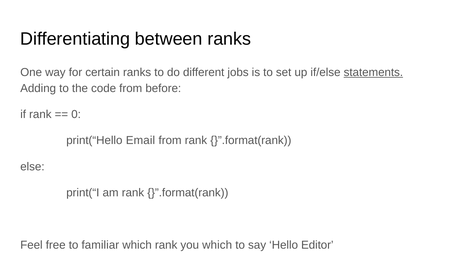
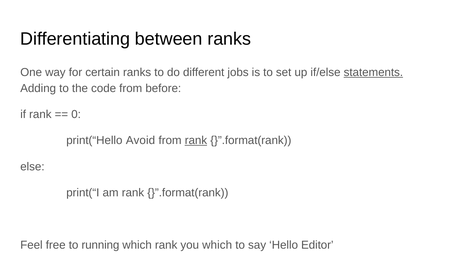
Email: Email -> Avoid (140, 140)
rank underline: none -> present (196, 140)
familiar: familiar -> running (100, 245)
